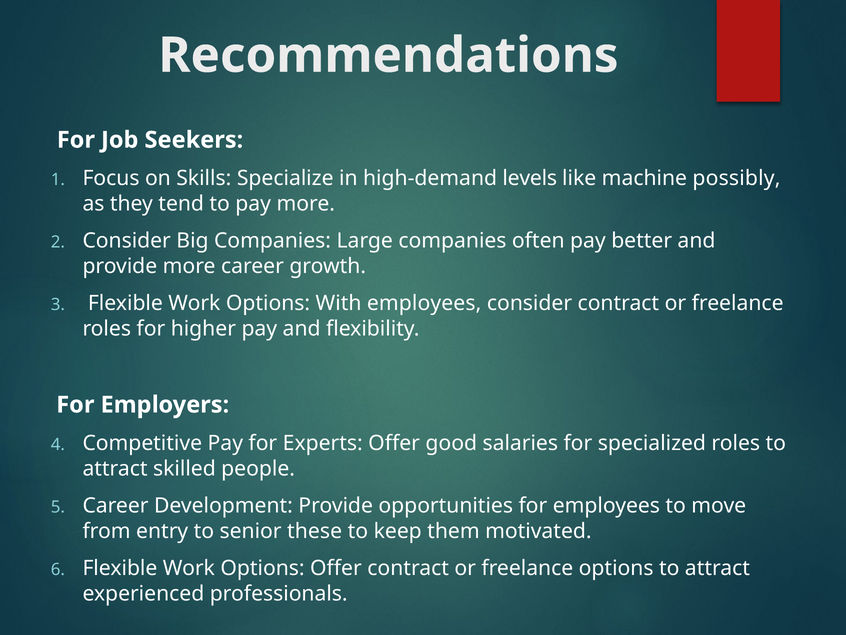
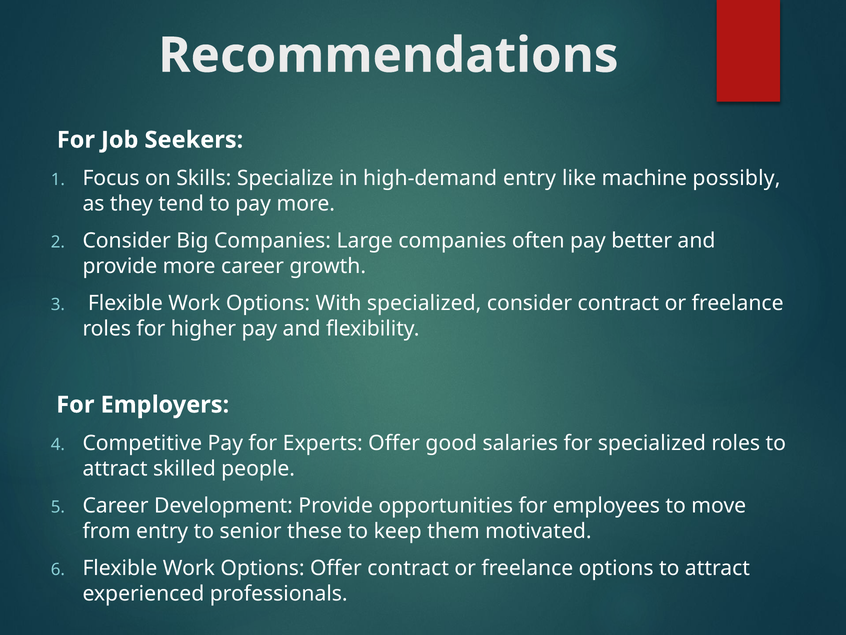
high-demand levels: levels -> entry (530, 178)
With employees: employees -> specialized (424, 303)
